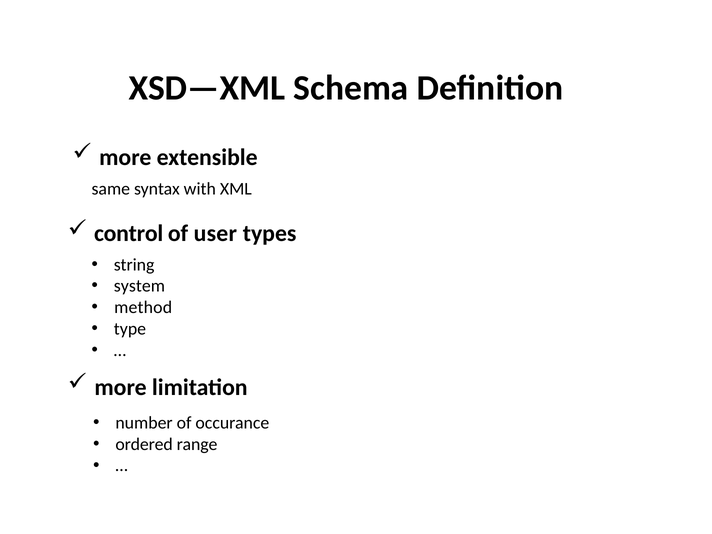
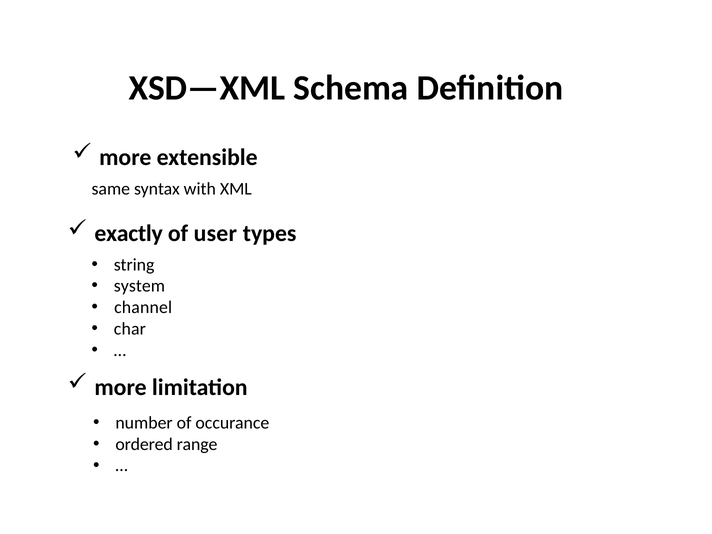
control: control -> exactly (129, 234)
method: method -> channel (143, 307)
type: type -> char (130, 329)
